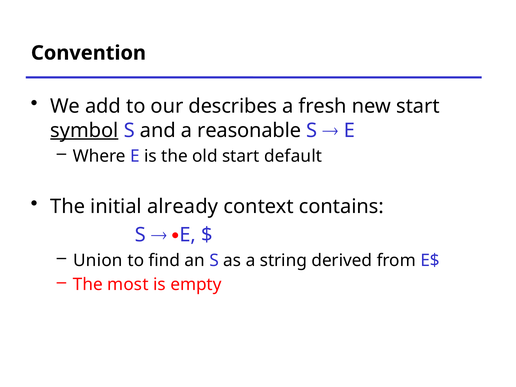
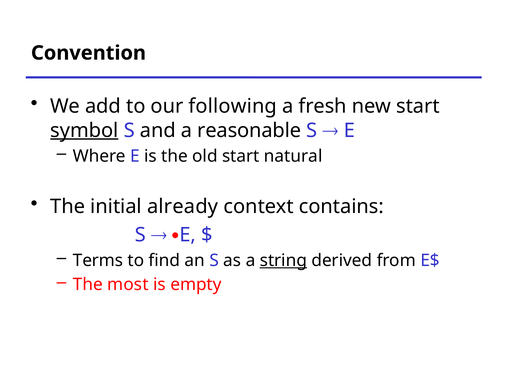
describes: describes -> following (233, 106)
default: default -> natural (293, 156)
Union: Union -> Terms (98, 260)
string underline: none -> present (283, 260)
